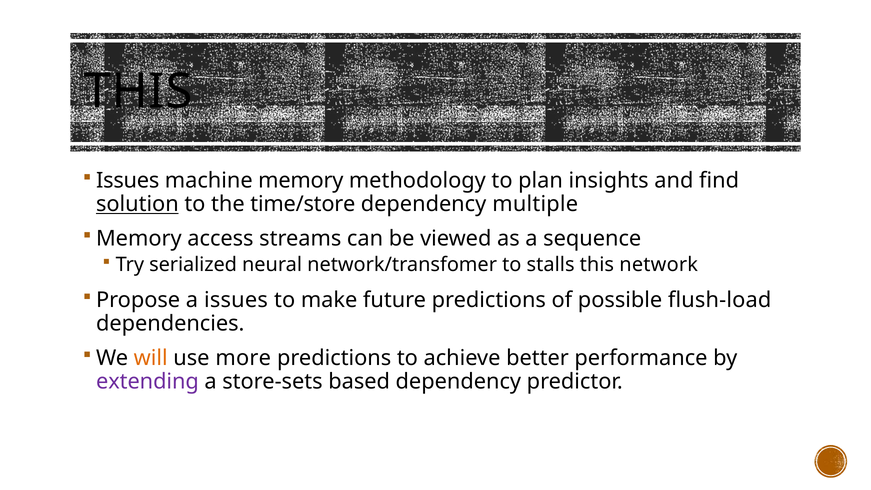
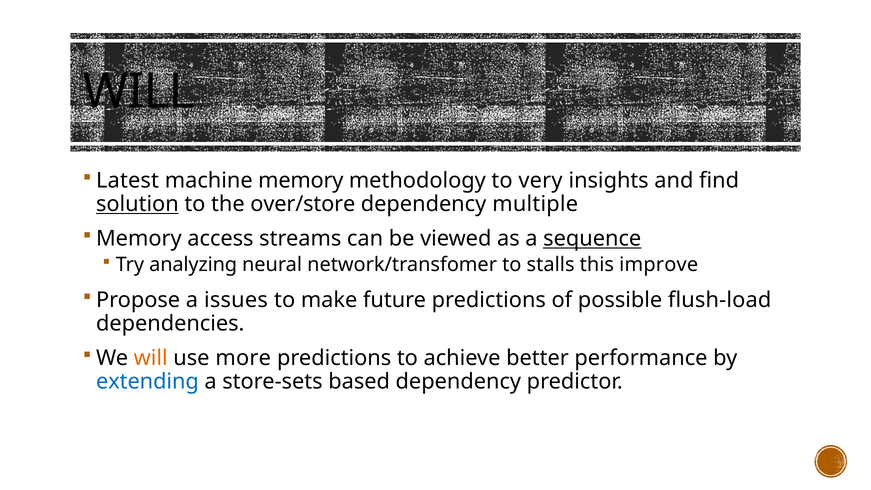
THIS: THIS -> WILL (139, 92)
Issues: Issues -> Latest (127, 181)
plan: plan -> very (540, 181)
time/store: time/store -> over/store (303, 204)
sequence underline: none -> present (592, 239)
serialized: serialized -> analyzing (193, 265)
network: network -> improve (659, 265)
extending colour: purple -> blue (147, 381)
